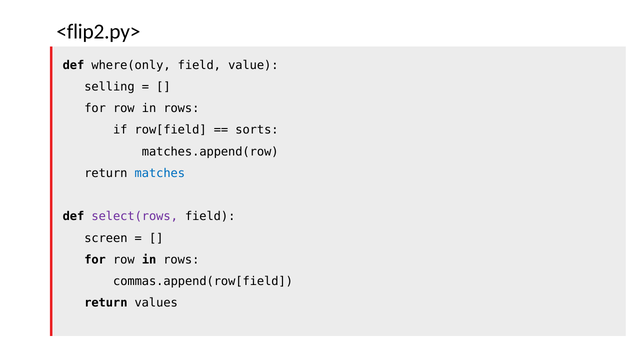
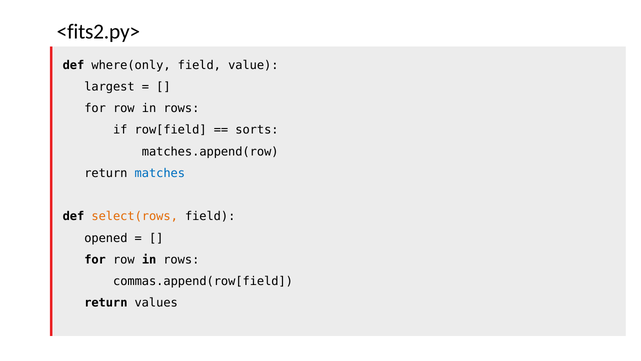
<flip2.py>: <flip2.py> -> <fits2.py> (98, 32)
selling: selling -> largest (109, 87)
select(rows colour: purple -> orange (135, 216)
screen: screen -> opened (106, 238)
